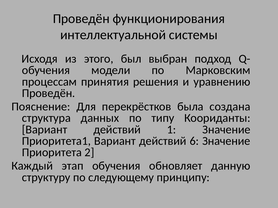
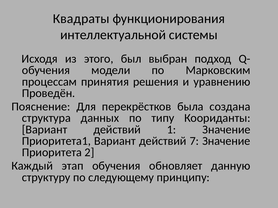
Проведён: Проведён -> Квадраты (81, 19)
6: 6 -> 7 (194, 141)
